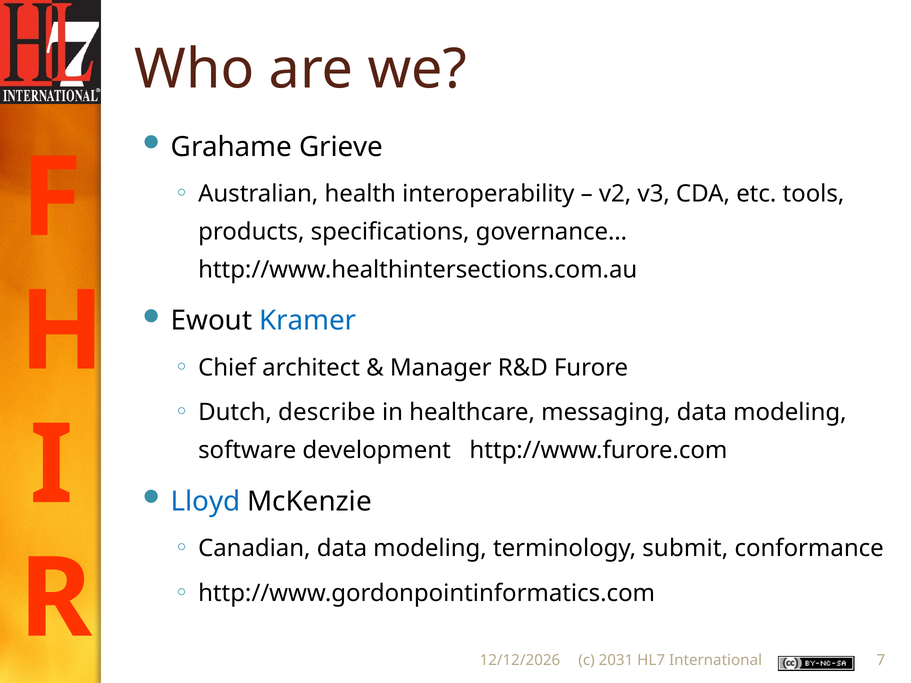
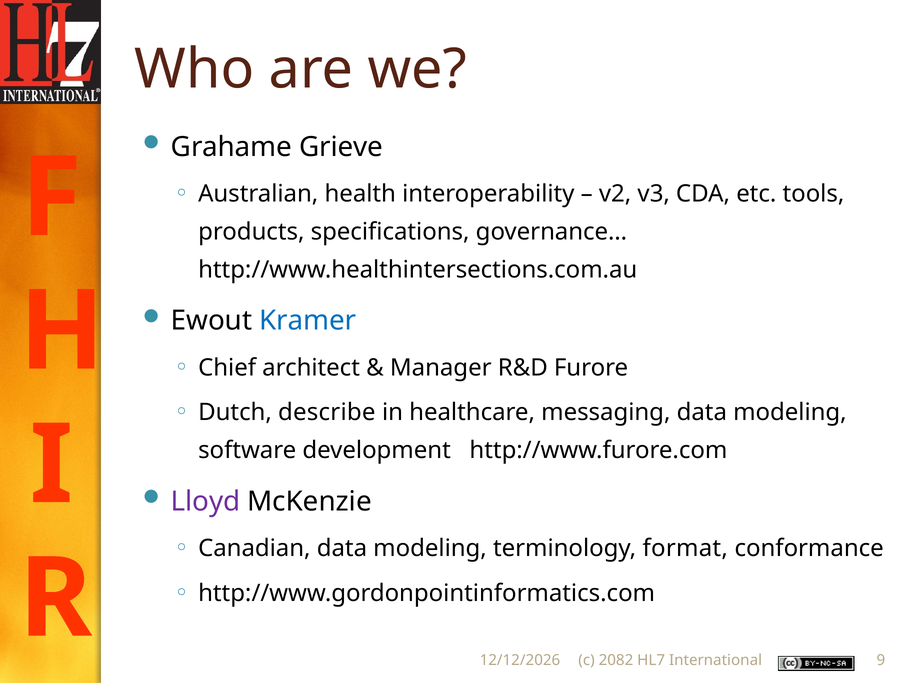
Lloyd colour: blue -> purple (206, 502)
submit: submit -> format (685, 549)
2031: 2031 -> 2082 (616, 661)
7: 7 -> 9 (881, 661)
